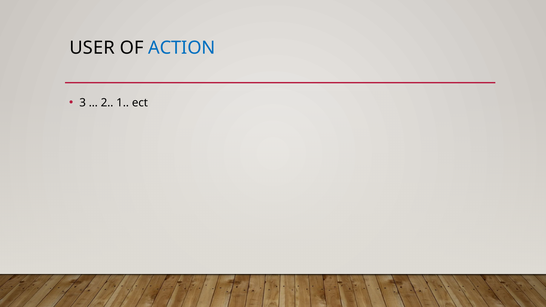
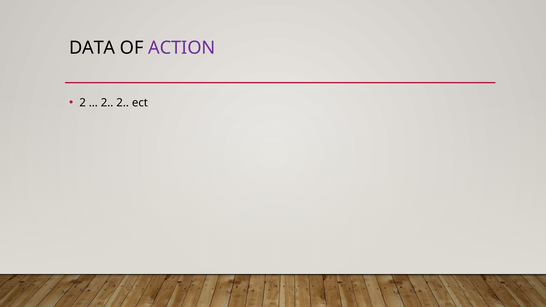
USER: USER -> DATA (92, 48)
ACTION colour: blue -> purple (182, 48)
3: 3 -> 2 (83, 103)
2 1: 1 -> 2 (123, 103)
